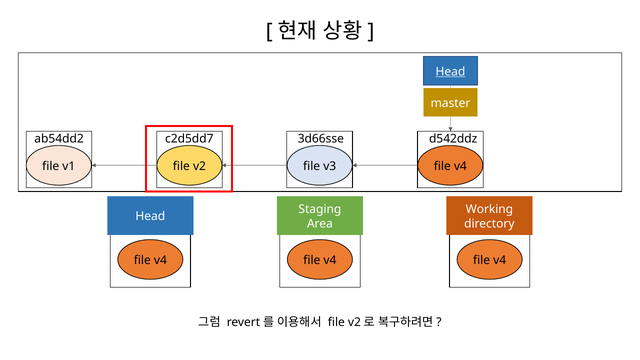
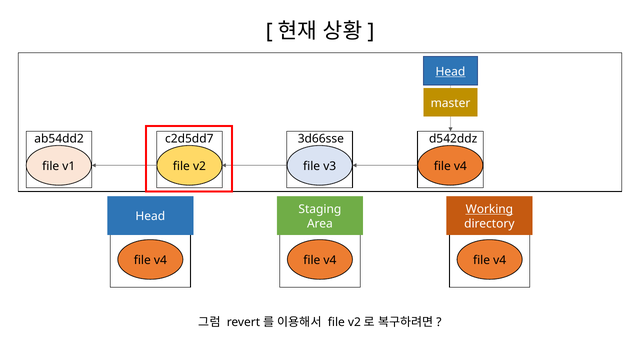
Working underline: none -> present (489, 209)
